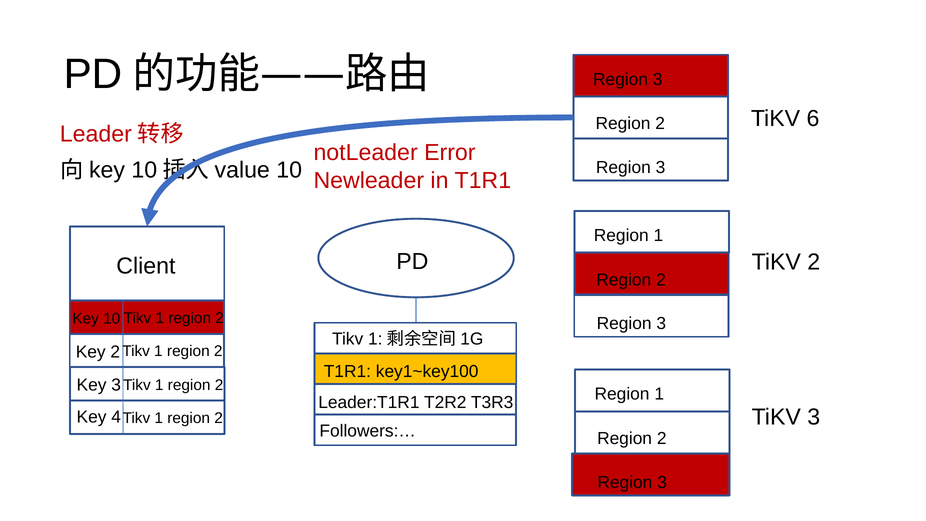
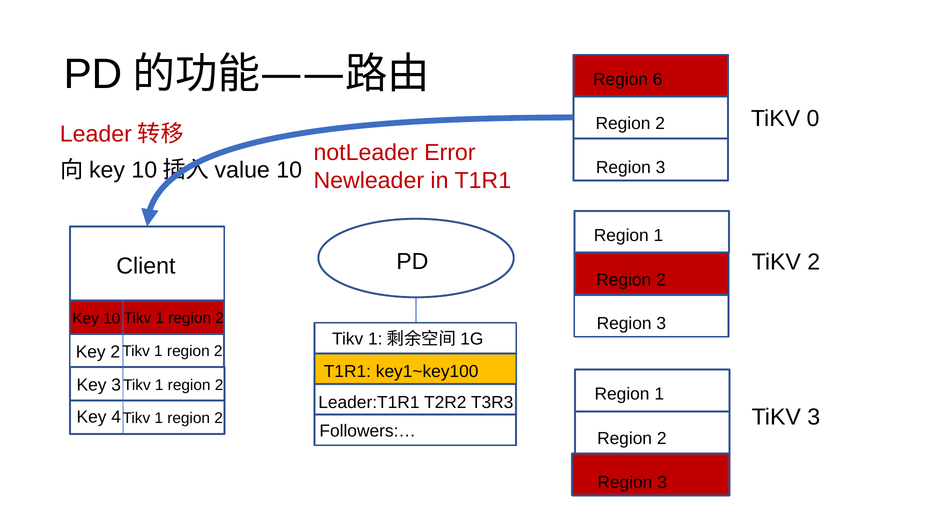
3: 3 -> 6 (658, 79)
6: 6 -> 0 (813, 119)
